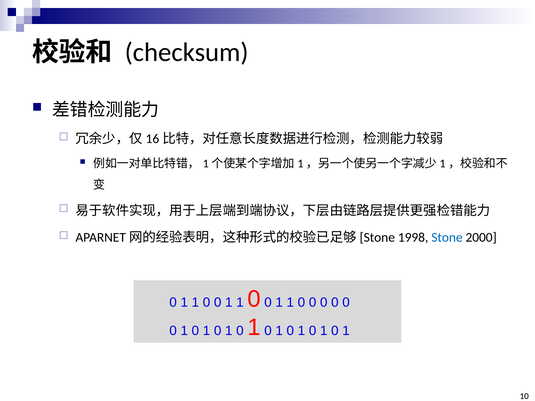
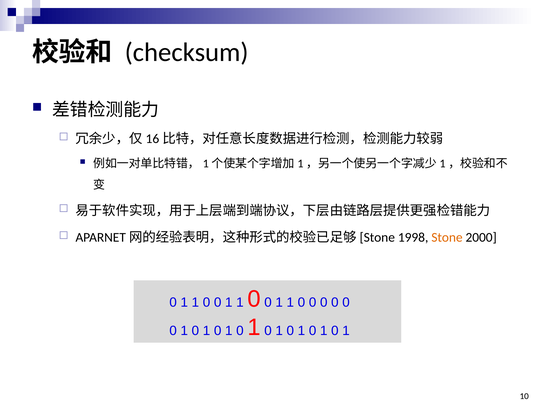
Stone colour: blue -> orange (447, 238)
